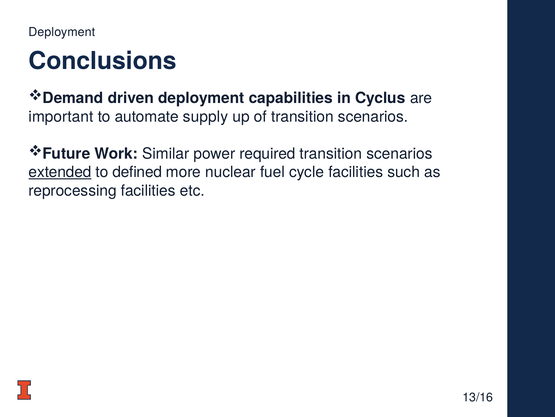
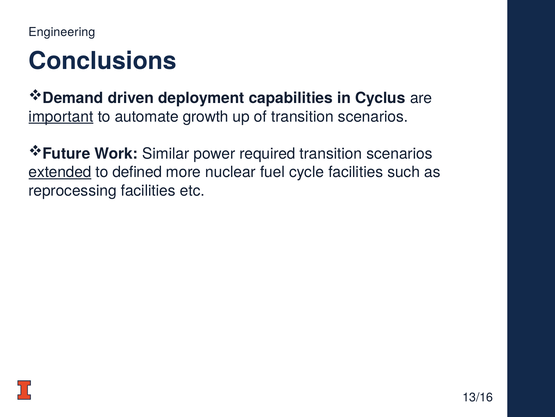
Deployment: Deployment -> Engineering (62, 32)
important underline: none -> present (61, 116)
supply: supply -> growth (206, 116)
